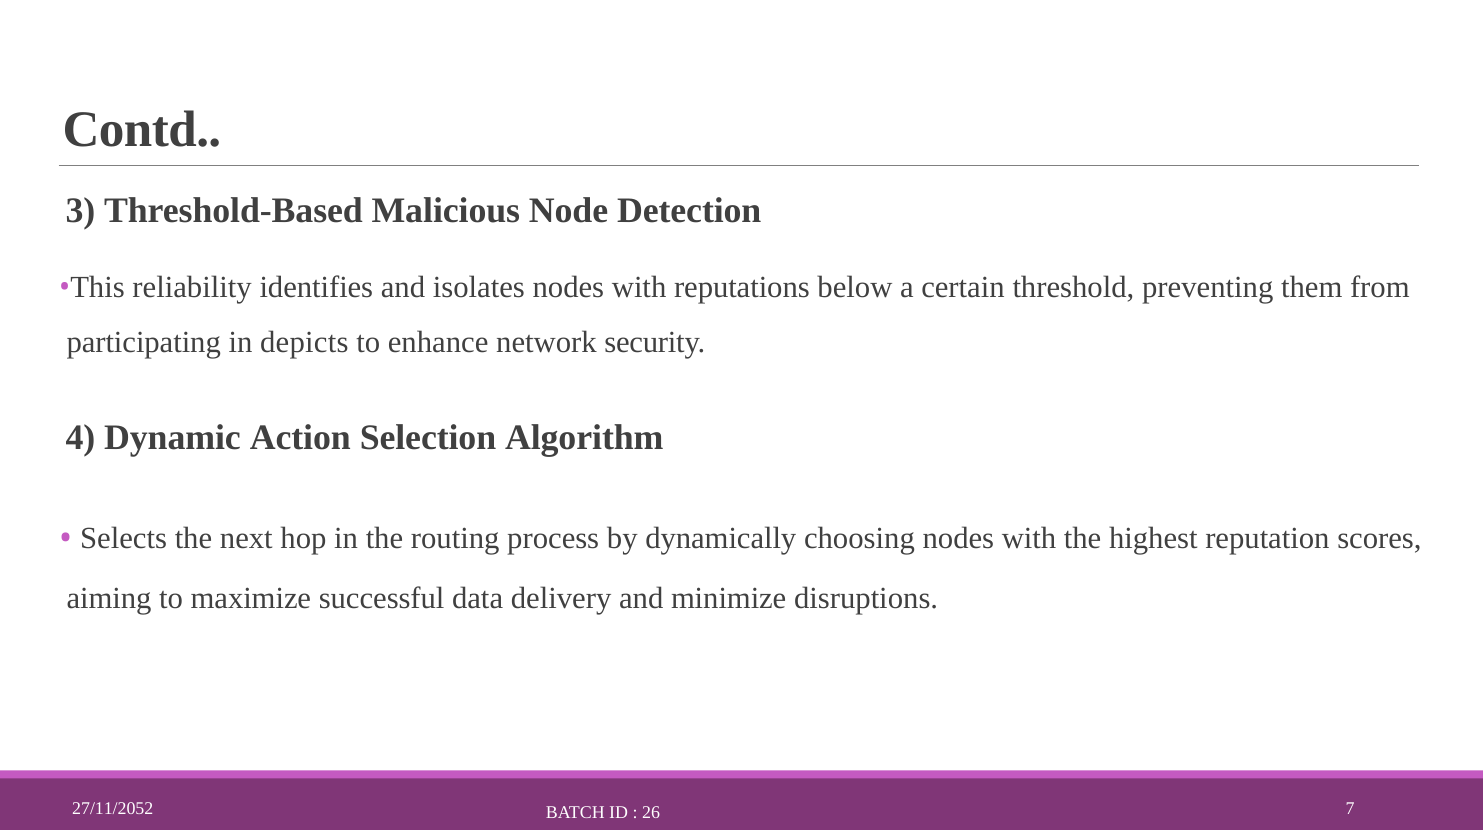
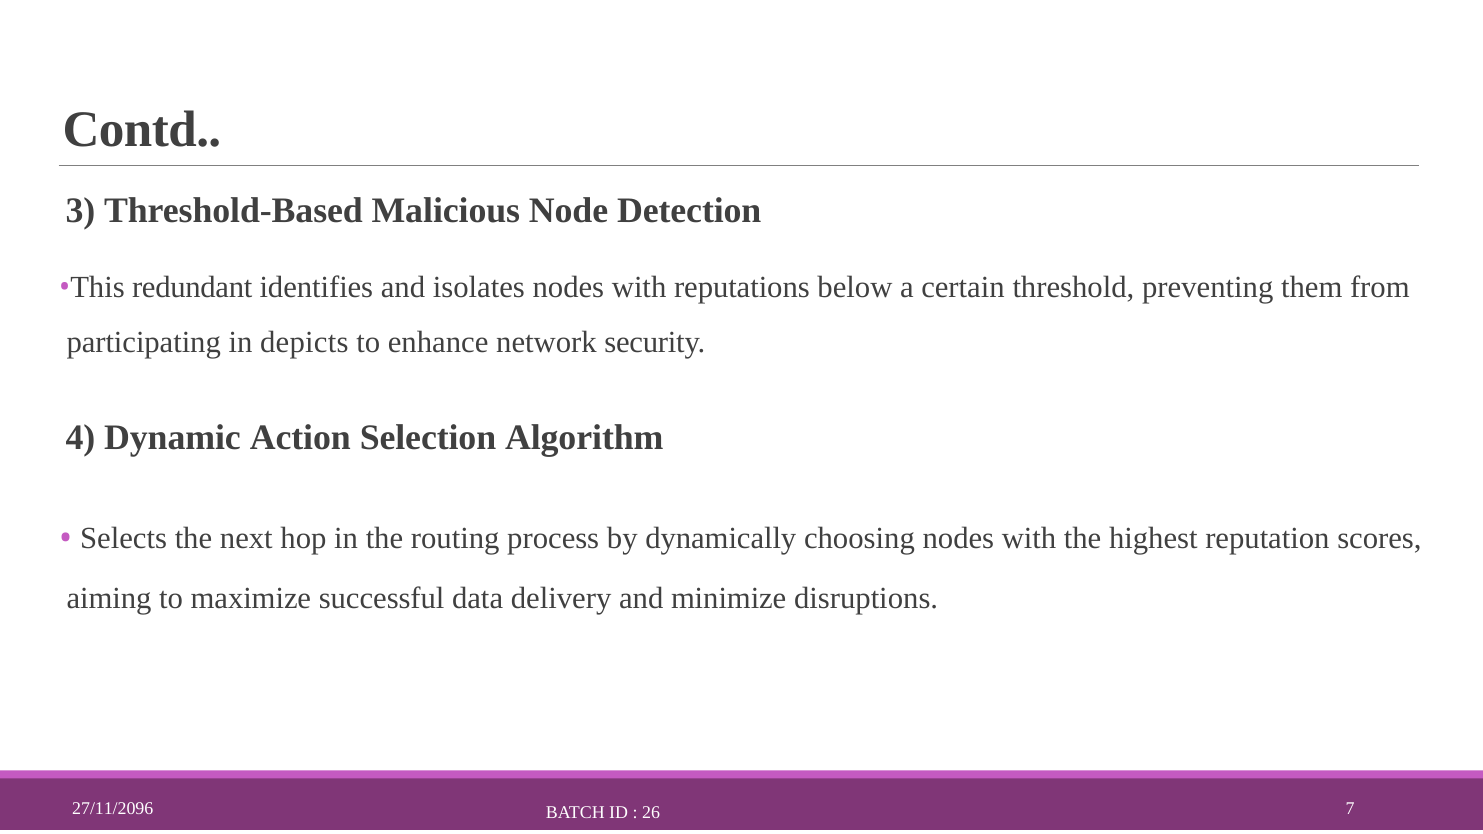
reliability: reliability -> redundant (192, 288)
27/11/2052: 27/11/2052 -> 27/11/2096 (113, 809)
